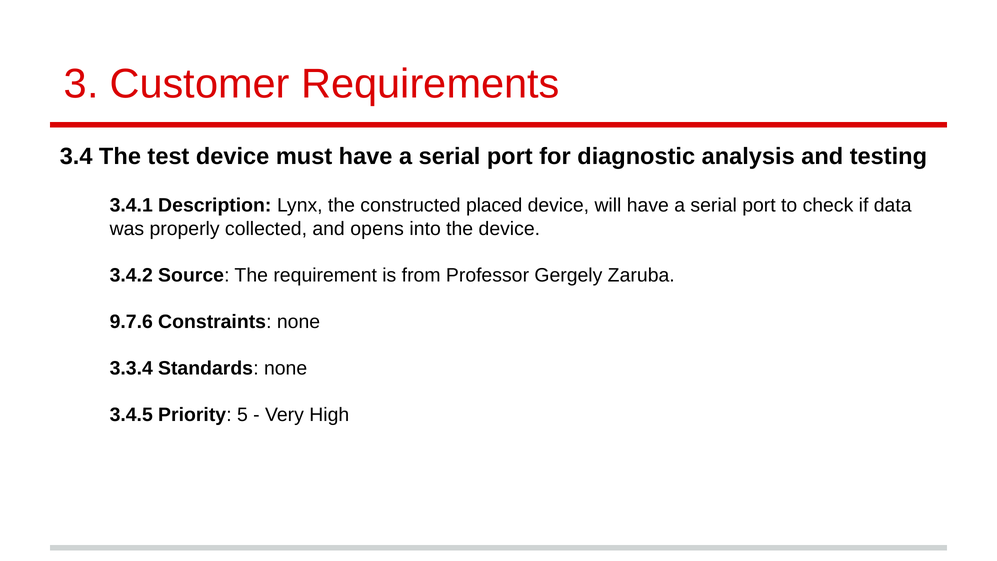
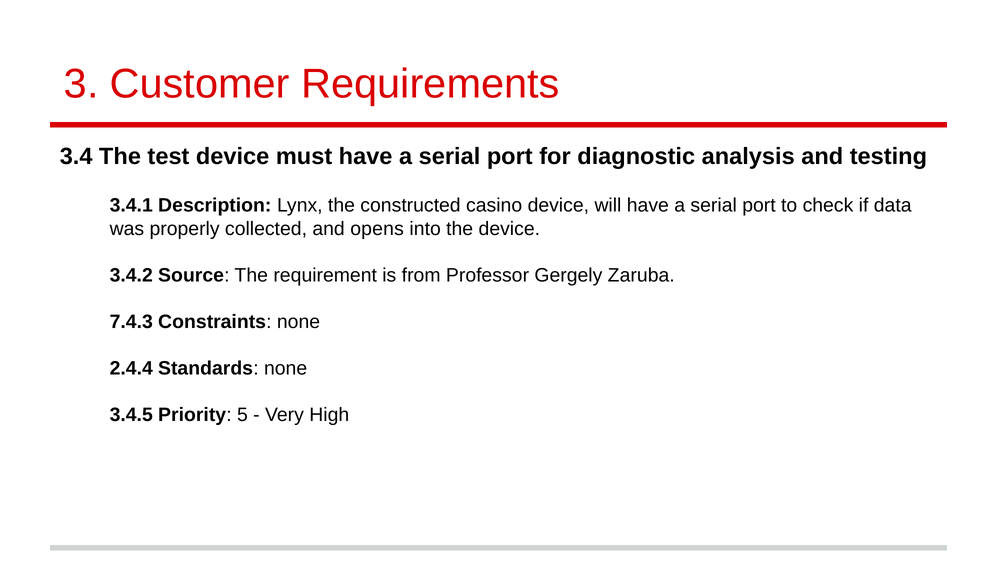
placed: placed -> casino (494, 205)
9.7.6: 9.7.6 -> 7.4.3 (131, 322)
3.3.4: 3.3.4 -> 2.4.4 (131, 368)
